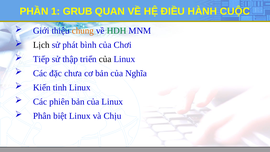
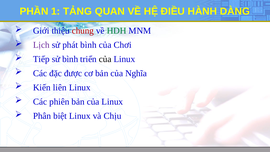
GRUB: GRUB -> TẢNG (78, 11)
CUỘC: CUỘC -> DÀNG (235, 11)
chung colour: orange -> red (83, 31)
Lịch colour: black -> purple (41, 45)
sử thập: thập -> bình (70, 59)
chưa: chưa -> được (73, 73)
tinh: tinh -> liên (60, 87)
